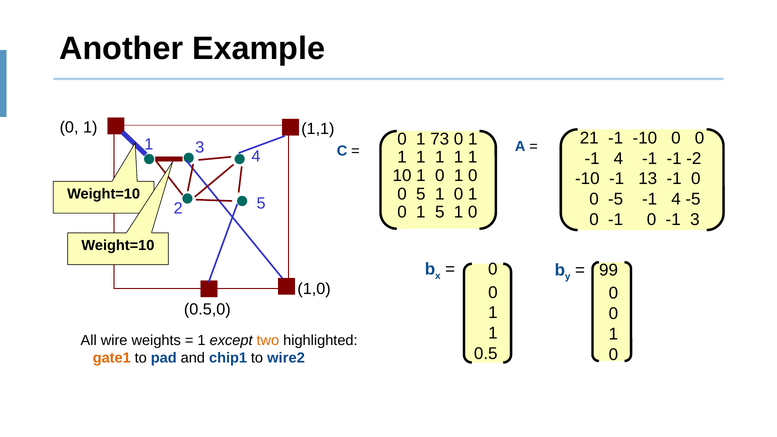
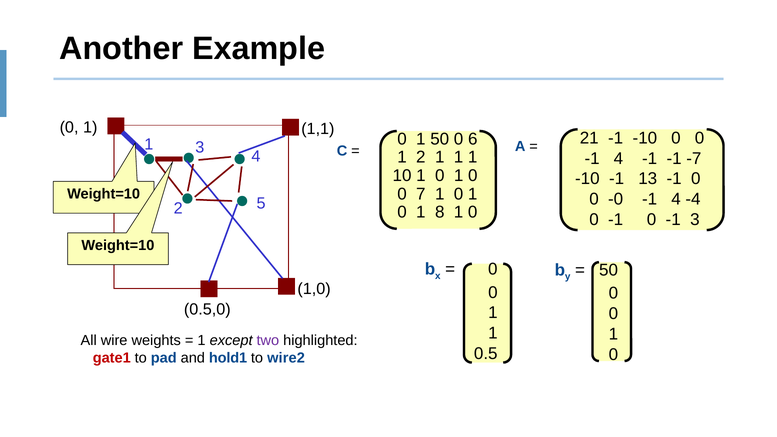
1 73: 73 -> 50 (440, 139)
1: 1 -> 6 (473, 139)
1: 1 -> 2 (421, 157)
-2: -2 -> -7 (694, 158)
0 5: 5 -> 7 (421, 194)
0 -5: -5 -> -0 (616, 199)
4 -5: -5 -> -4 (693, 199)
1 5: 5 -> 8 (440, 212)
99: 99 -> 50 (609, 270)
two colour: orange -> purple (268, 341)
gate1 colour: orange -> red (112, 358)
chip1: chip1 -> hold1 (228, 358)
